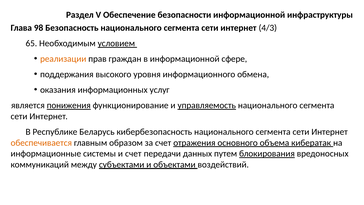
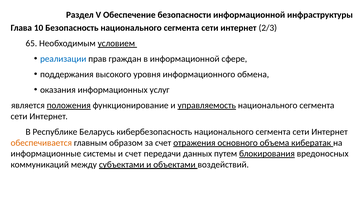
98: 98 -> 10 (39, 28)
4/3: 4/3 -> 2/3 (268, 28)
реализации colour: orange -> blue (63, 59)
понижения: понижения -> положения (69, 105)
